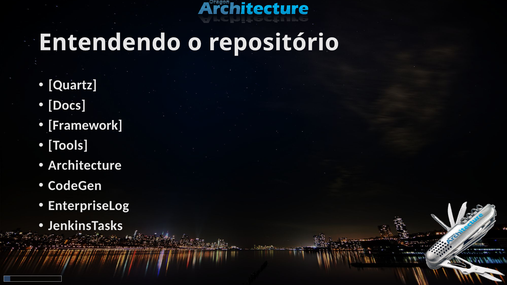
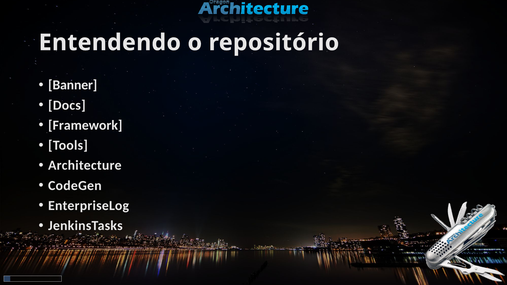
Quartz: Quartz -> Banner (73, 85)
